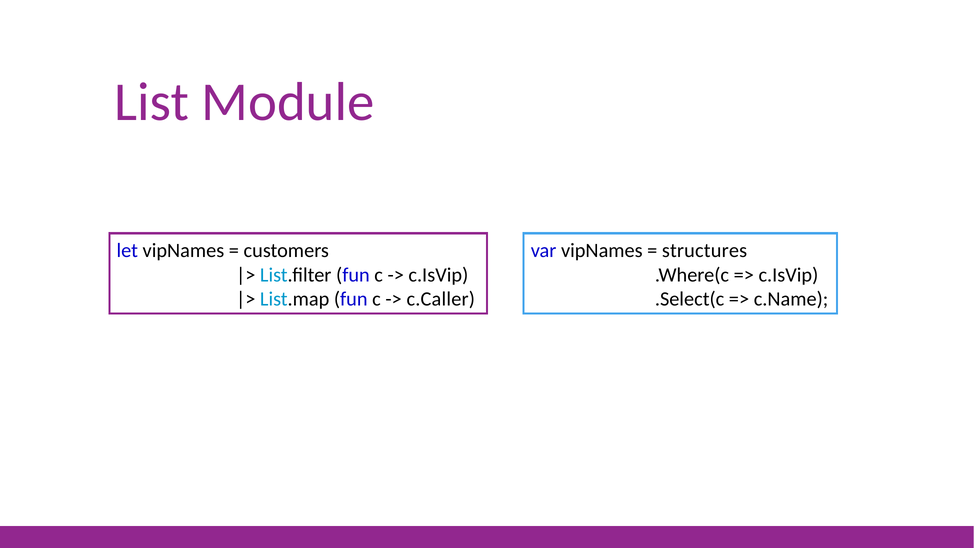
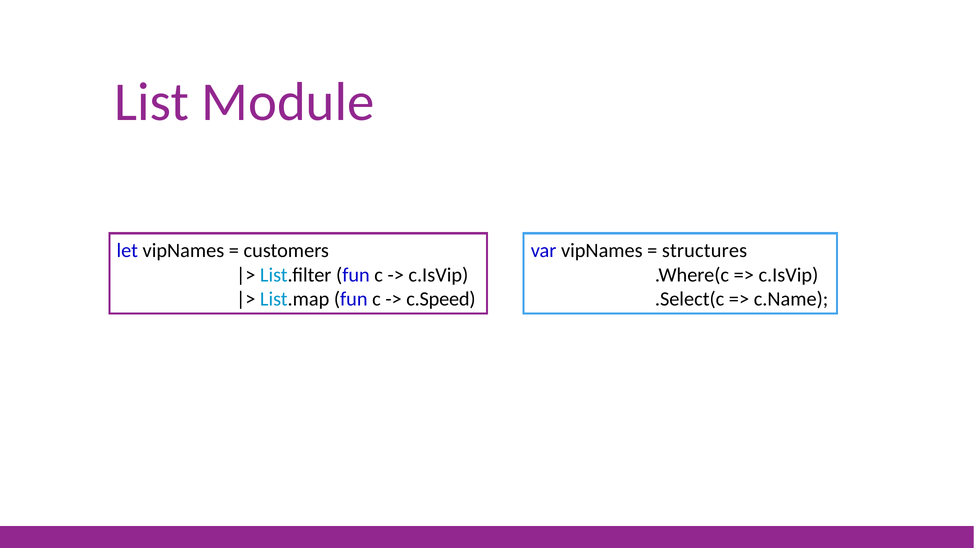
c.Caller: c.Caller -> c.Speed (441, 299)
